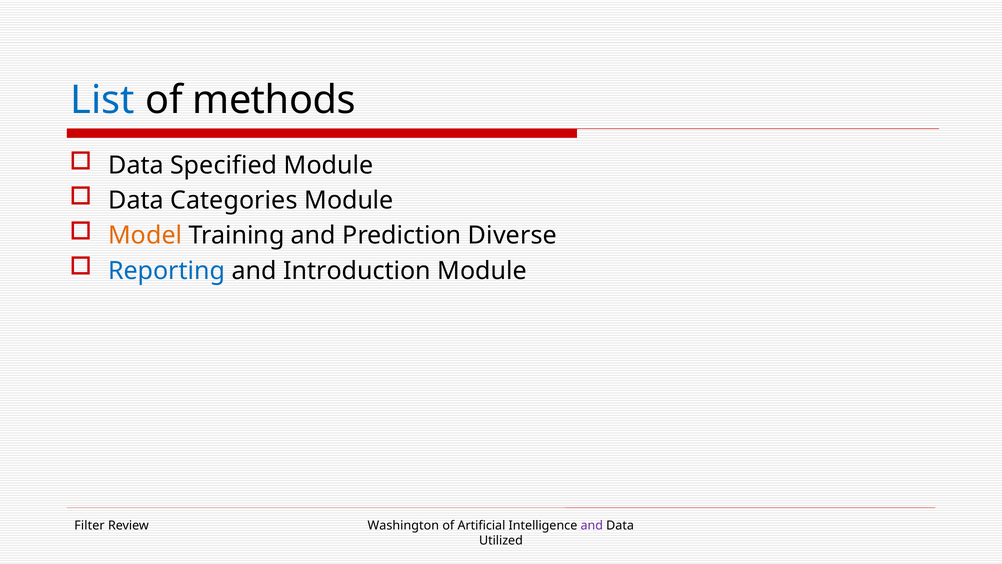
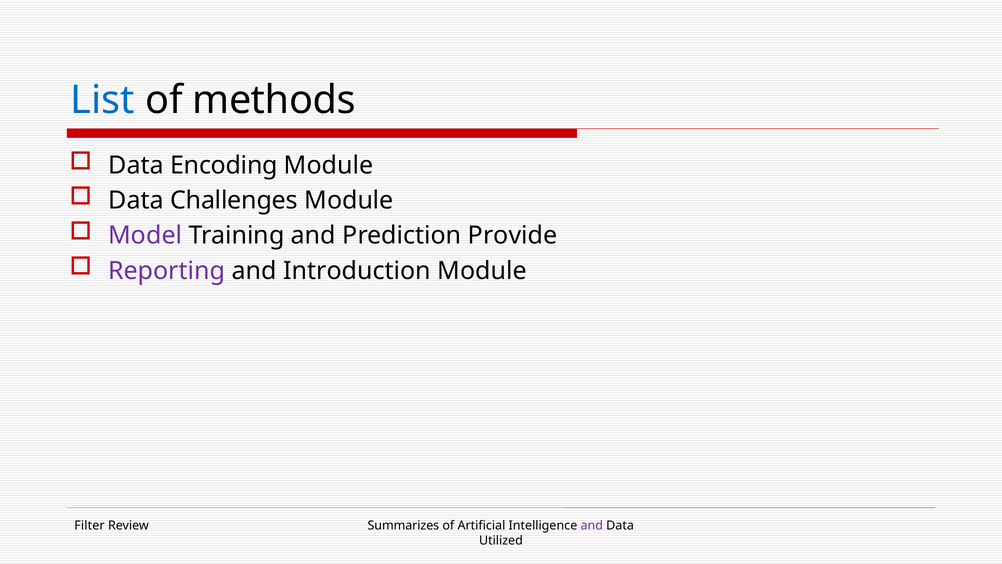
Specified: Specified -> Encoding (224, 165)
Categories: Categories -> Challenges (234, 200)
Model colour: orange -> purple (145, 236)
Diverse: Diverse -> Provide (513, 236)
Reporting colour: blue -> purple (167, 271)
Washington: Washington -> Summarizes (403, 525)
